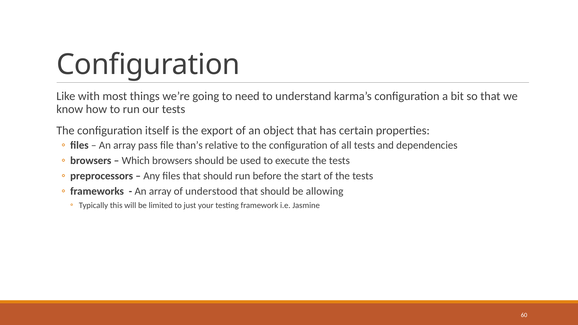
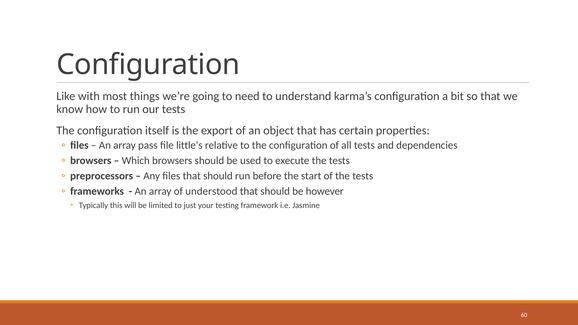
than’s: than’s -> little’s (189, 145)
allowing: allowing -> however (325, 191)
